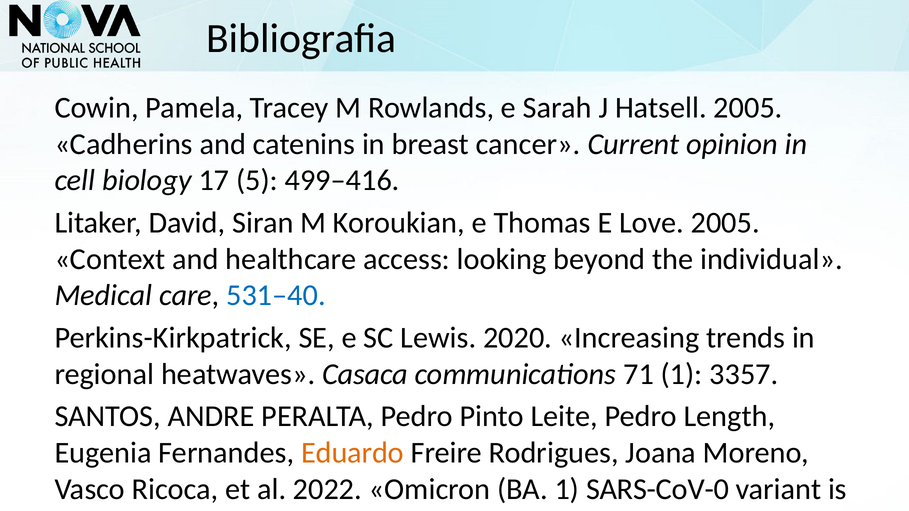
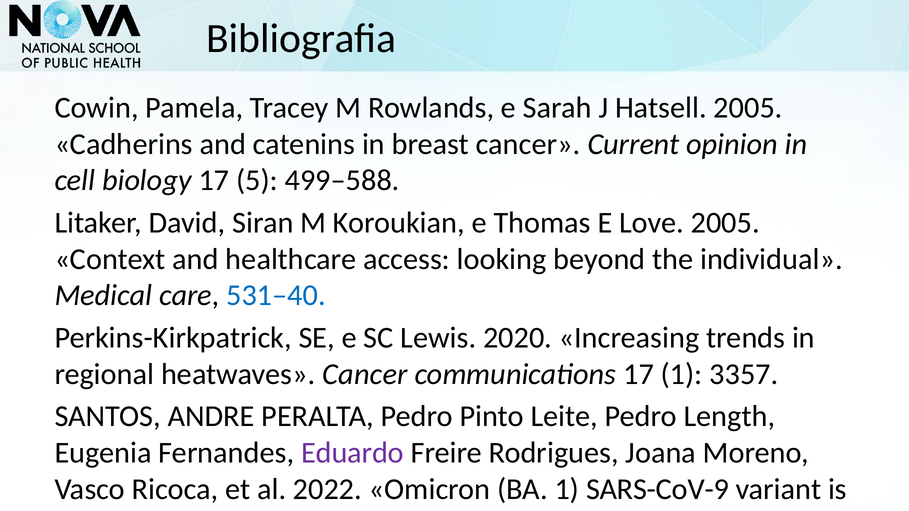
499–416: 499–416 -> 499–588 (342, 180)
heatwaves Casaca: Casaca -> Cancer (365, 374)
communications 71: 71 -> 17 (639, 374)
Eduardo colour: orange -> purple (352, 453)
SARS-CoV-0: SARS-CoV-0 -> SARS-CoV-9 (657, 489)
